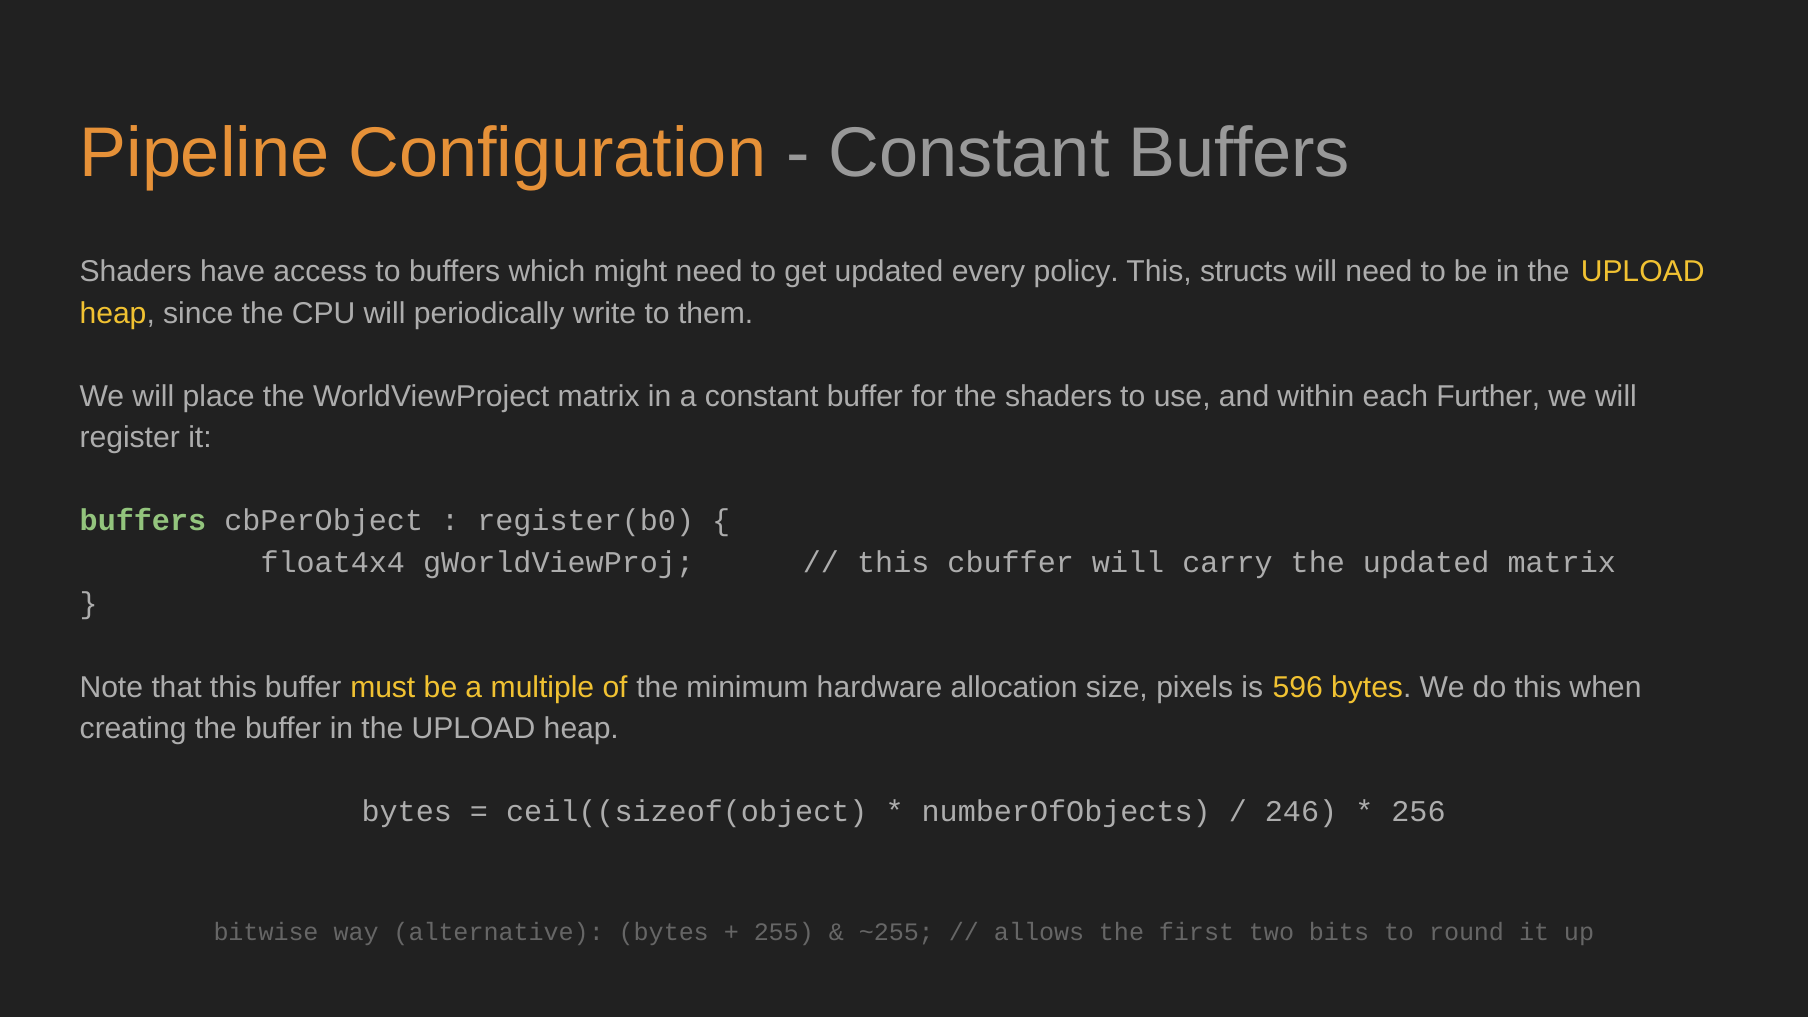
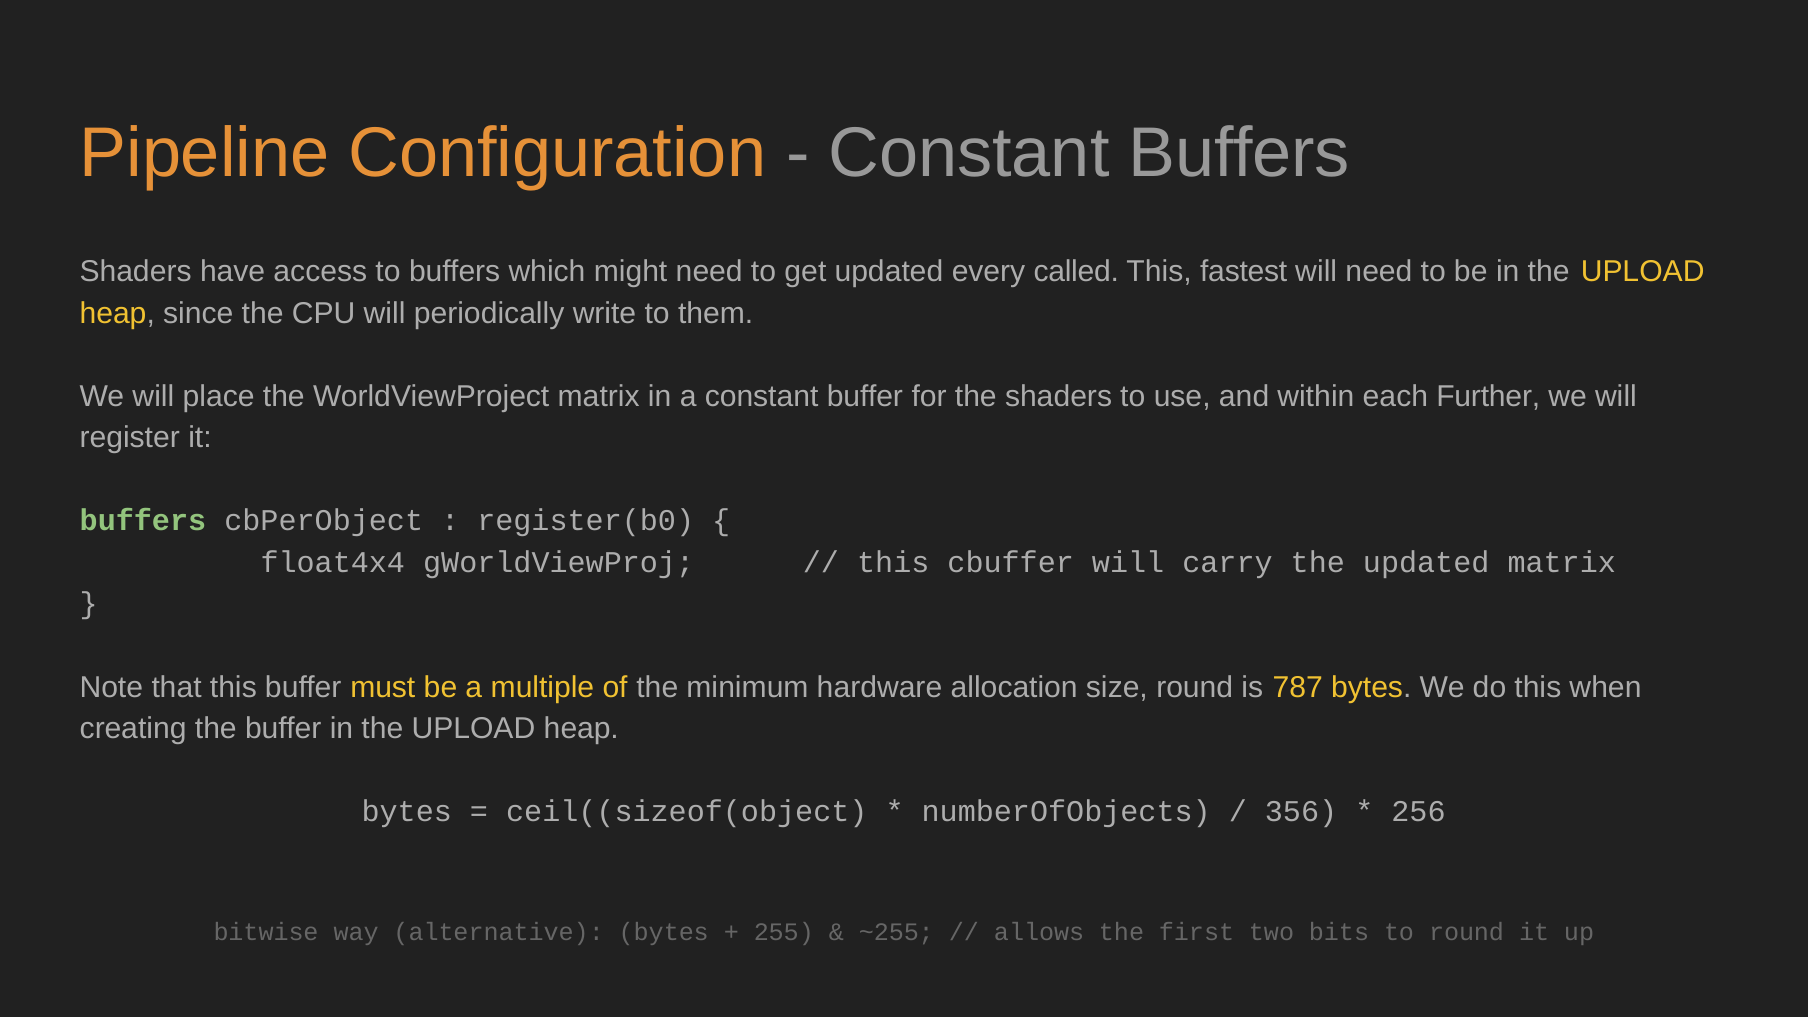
policy: policy -> called (1076, 272)
structs: structs -> fastest (1244, 272)
size pixels: pixels -> round (1195, 687)
596: 596 -> 787 (1298, 687)
246: 246 -> 356 (1301, 812)
